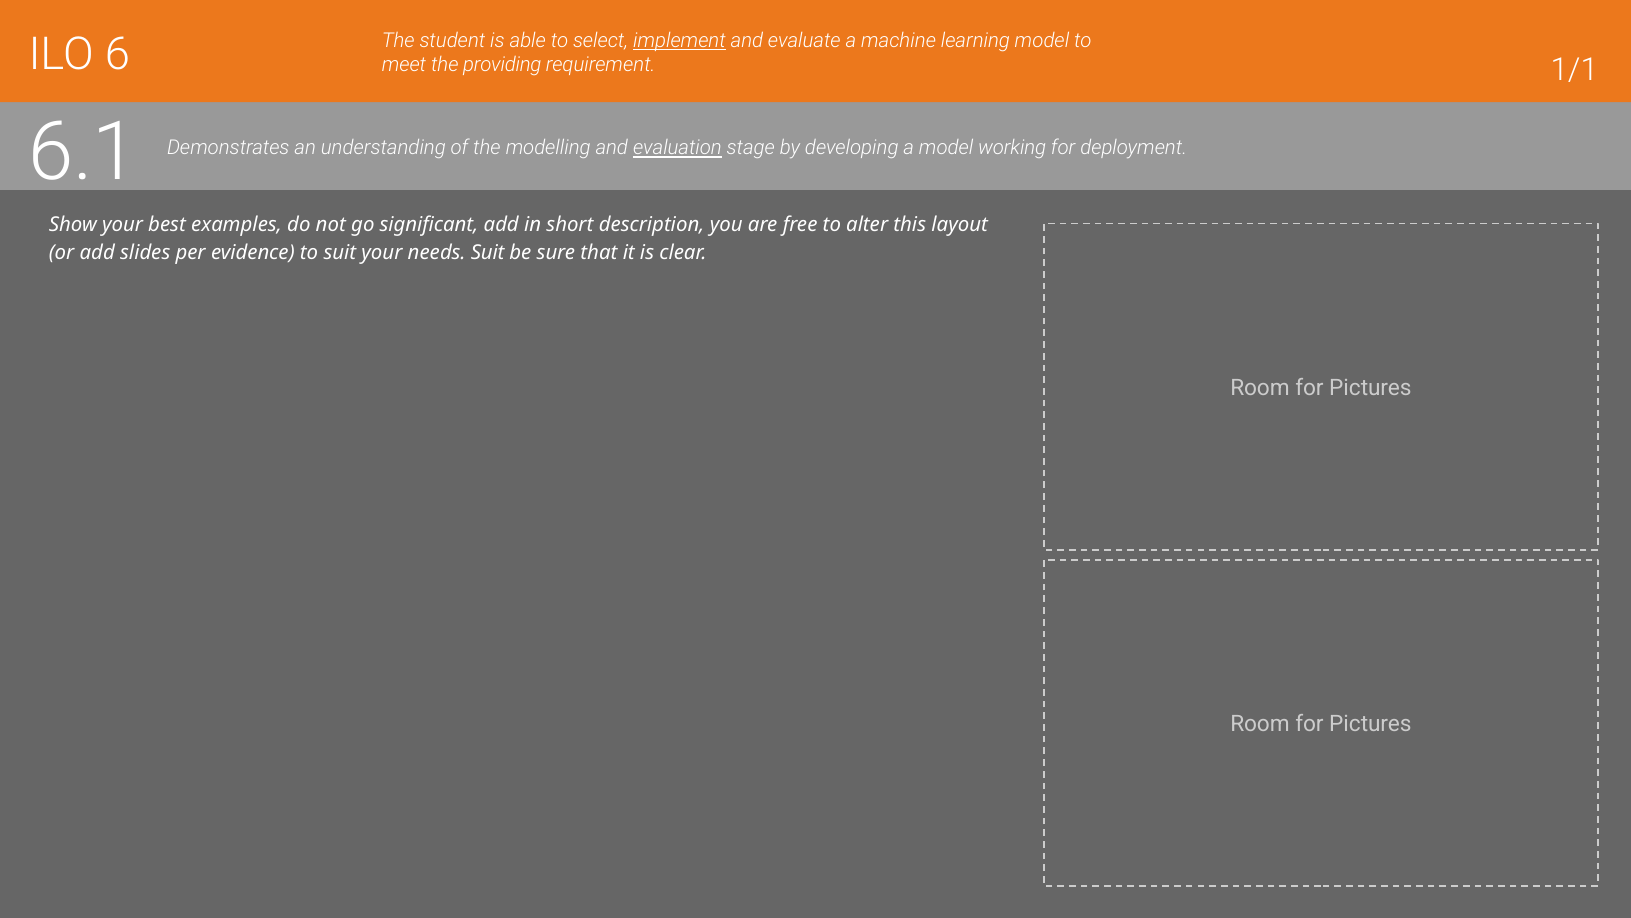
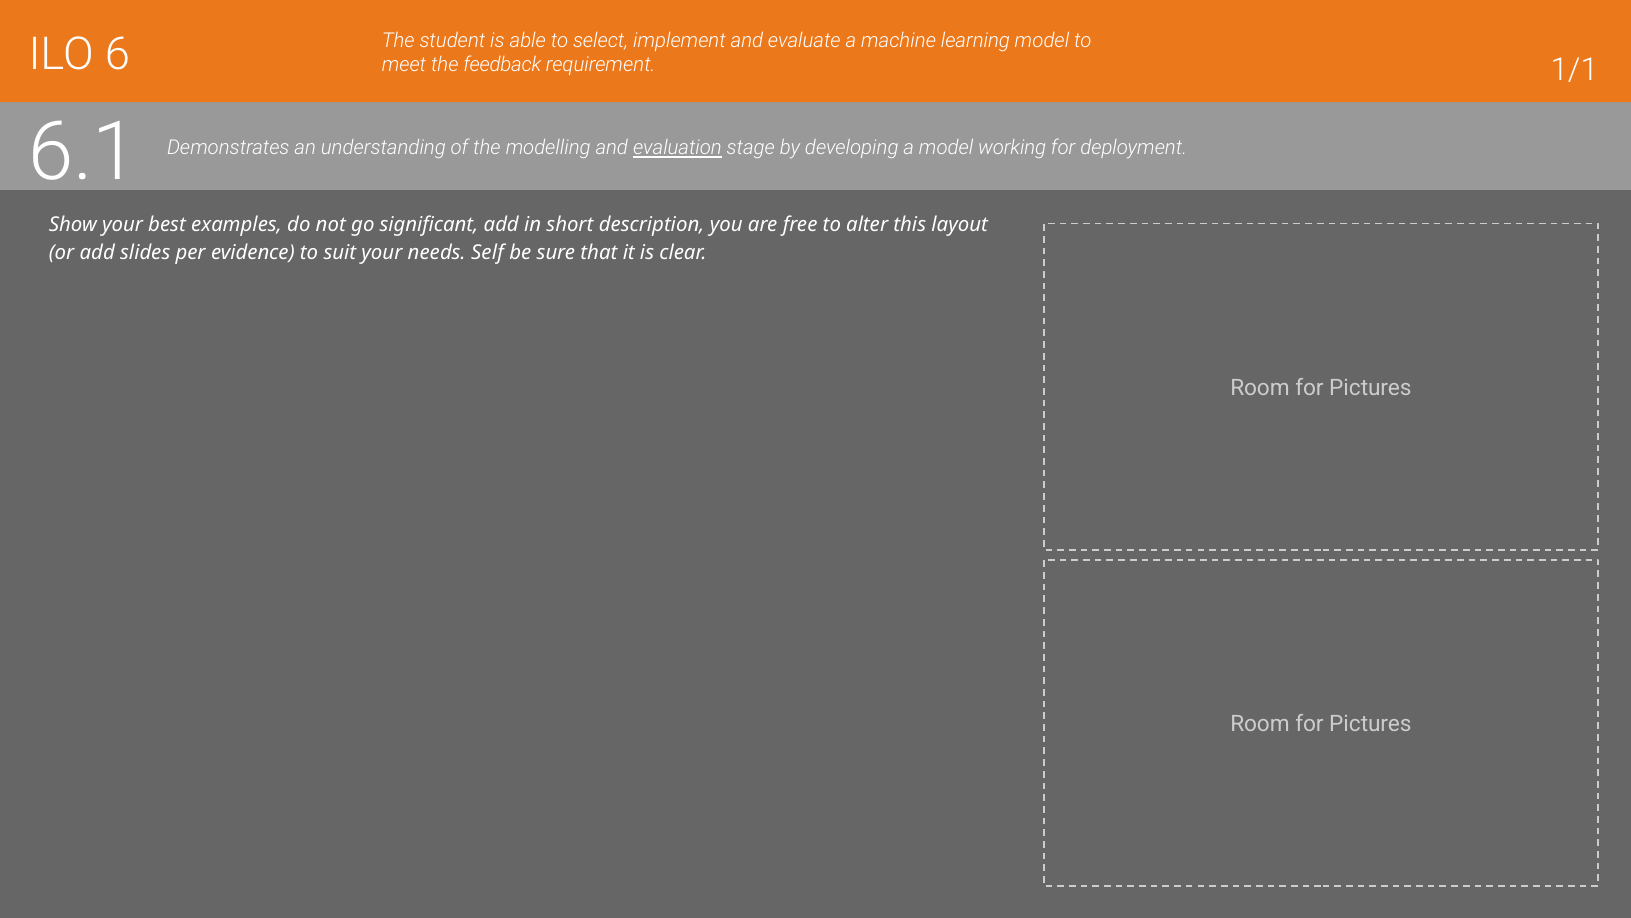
implement underline: present -> none (679, 40)
providing: providing -> feedback (502, 65)
needs Suit: Suit -> Self (487, 253)
